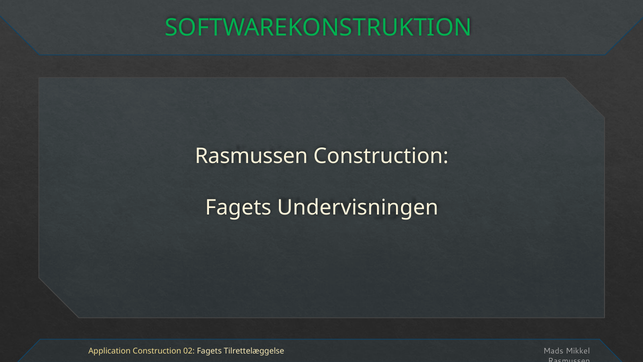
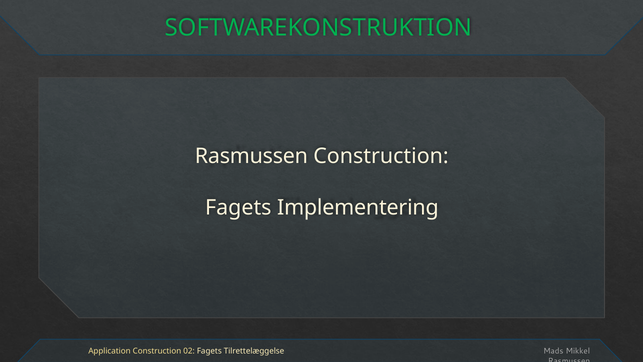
Undervisningen: Undervisningen -> Implementering (358, 208)
